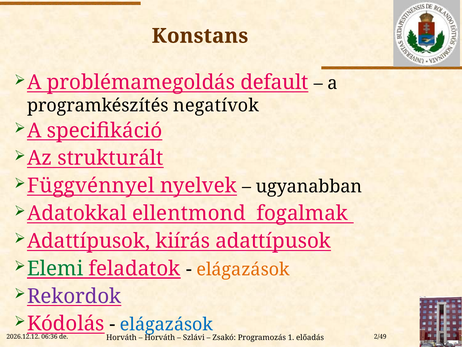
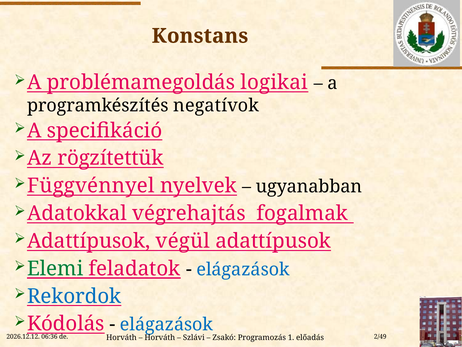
default: default -> logikai (274, 82)
strukturált: strukturált -> rögzítettük (111, 158)
ellentmond: ellentmond -> végrehajtás (189, 213)
kiírás: kiírás -> végül (183, 241)
elágazások colour: orange -> blue (243, 269)
Rekordok colour: purple -> blue (74, 296)
